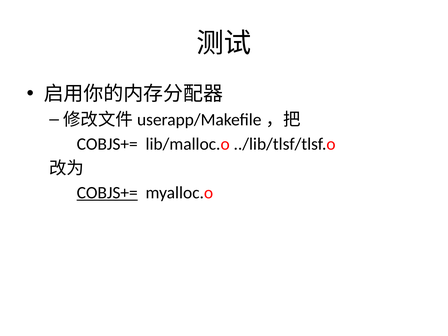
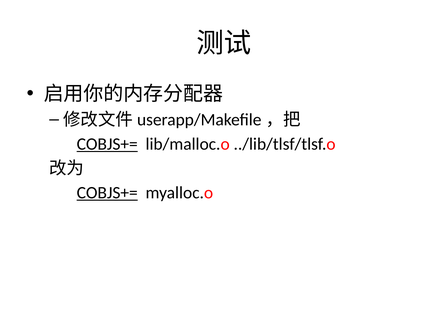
COBJS+= underline: none -> present (107, 144)
